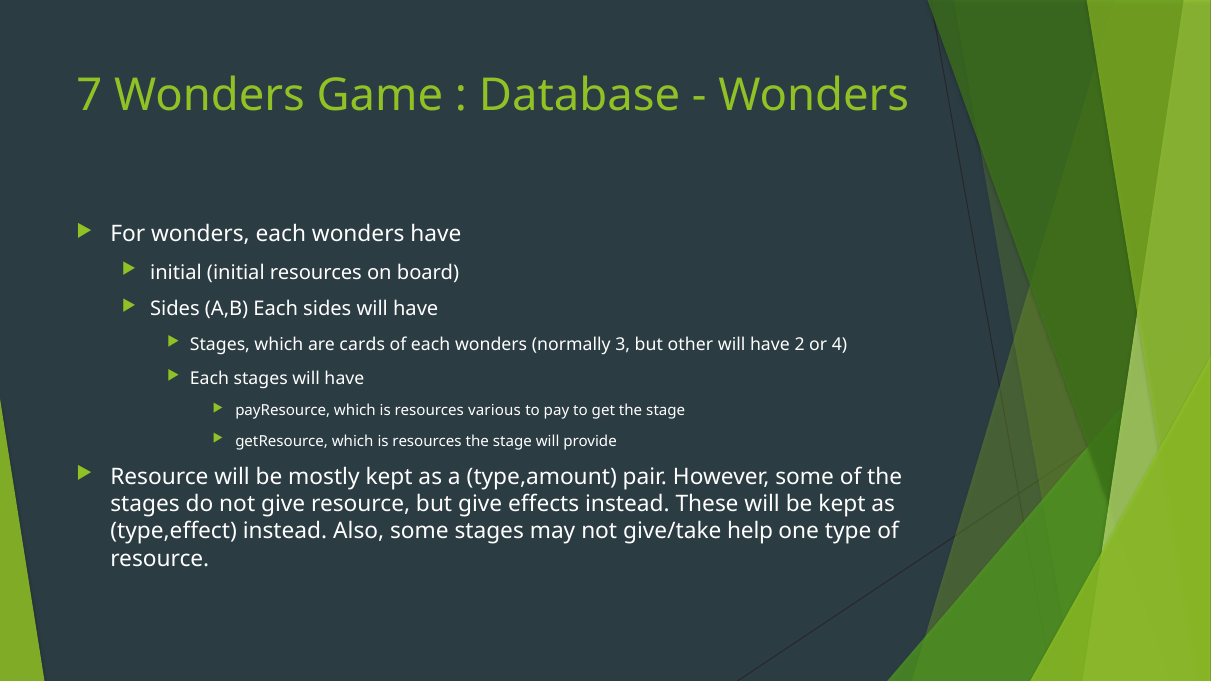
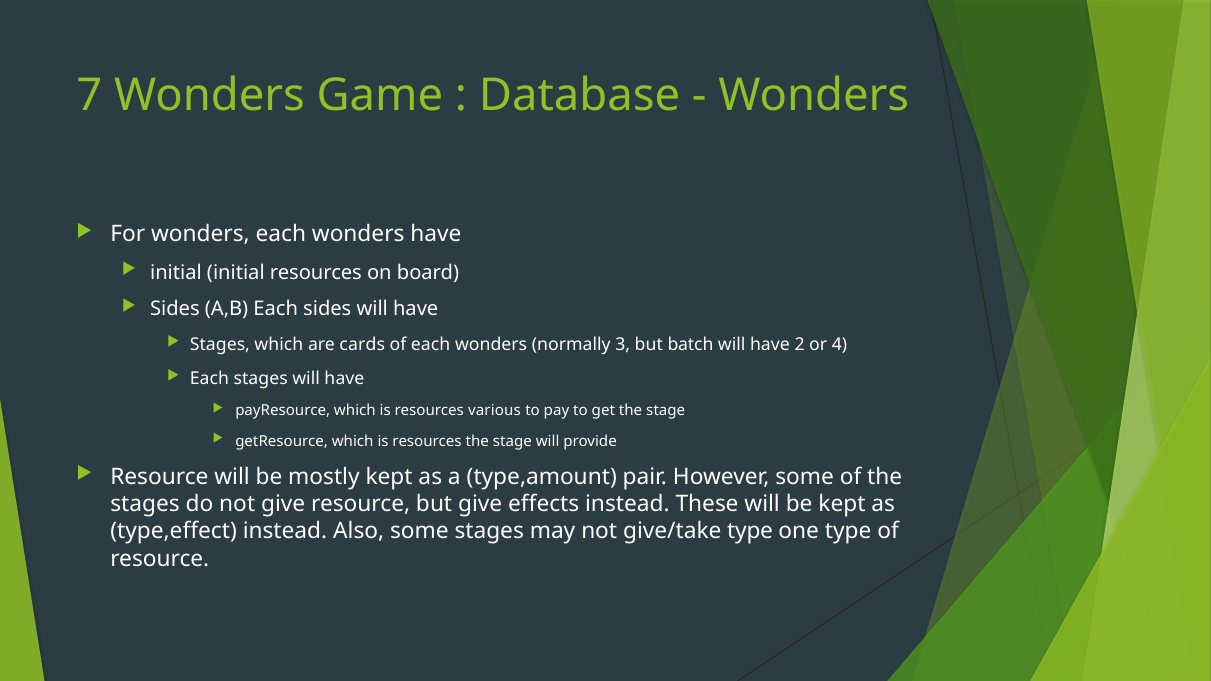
other: other -> batch (690, 344)
give/take help: help -> type (750, 532)
